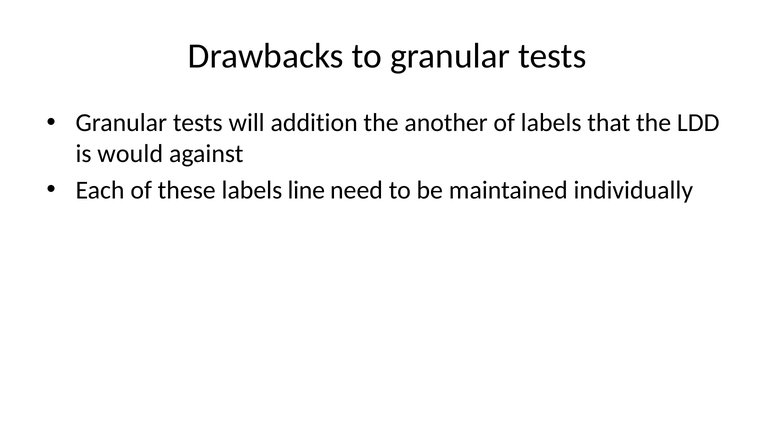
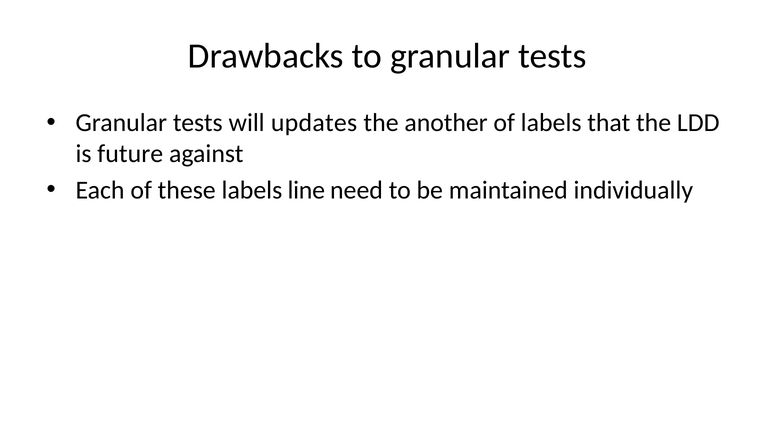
addition: addition -> updates (314, 123)
would: would -> future (130, 154)
